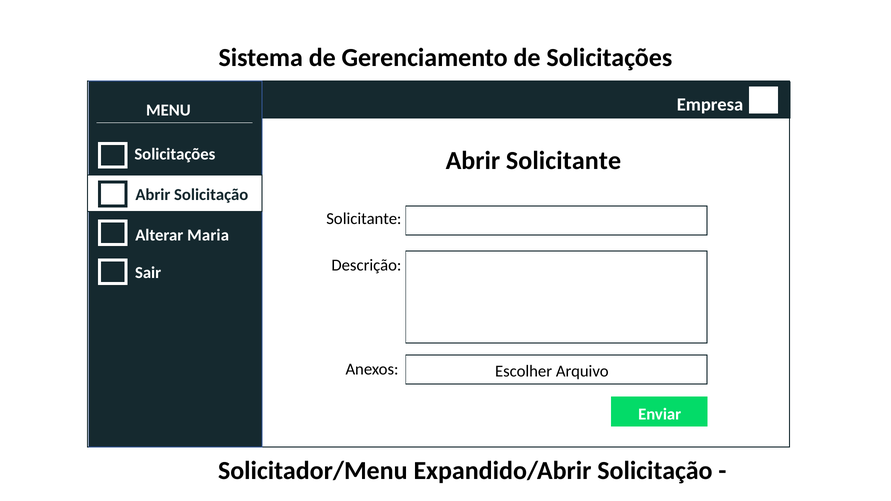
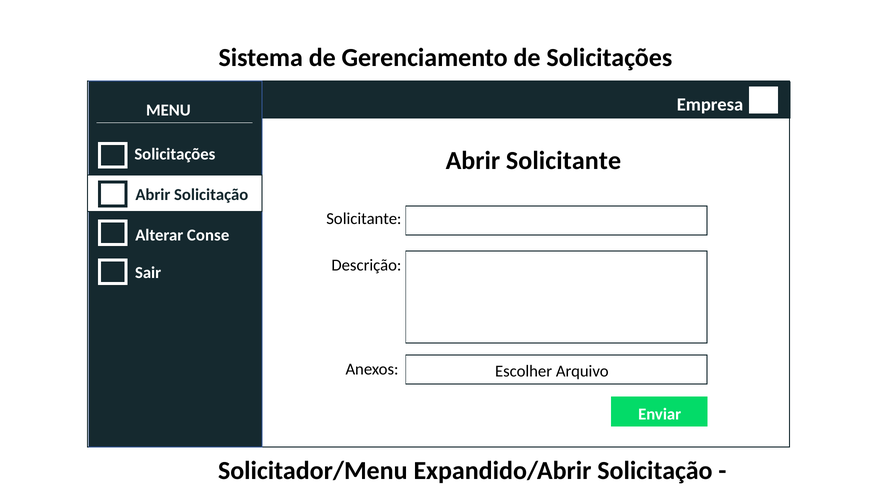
Maria: Maria -> Conse (208, 235)
